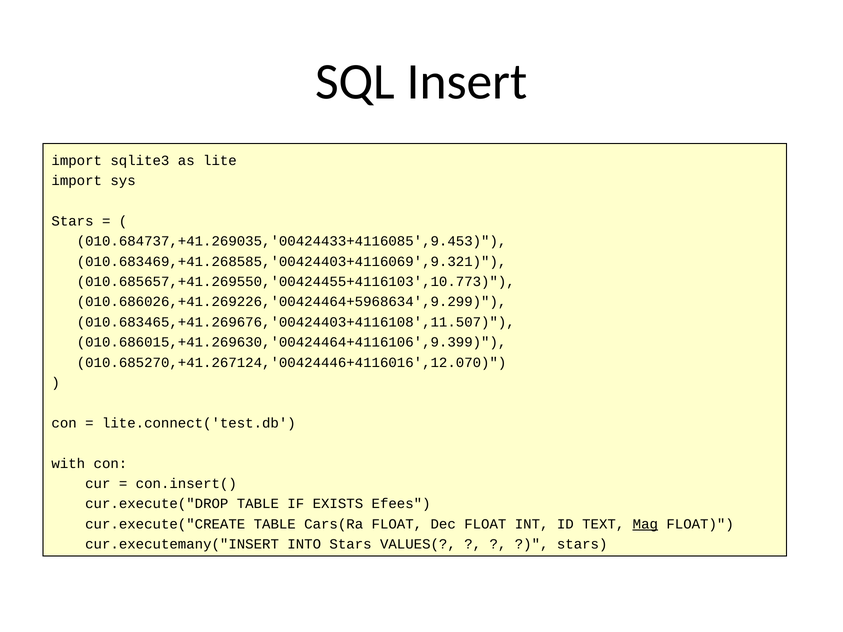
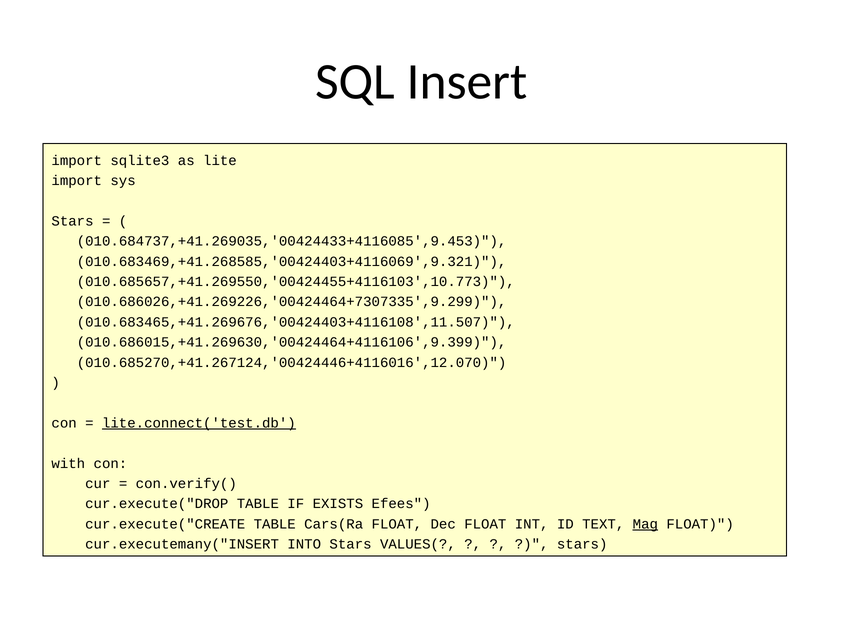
010.686026,+41.269226,'00424464+5968634',9.299: 010.686026,+41.269226,'00424464+5968634',9.299 -> 010.686026,+41.269226,'00424464+7307335',9.299 (292, 302)
lite.connect('test.db underline: none -> present (199, 423)
con.insert(: con.insert( -> con.verify( (186, 484)
